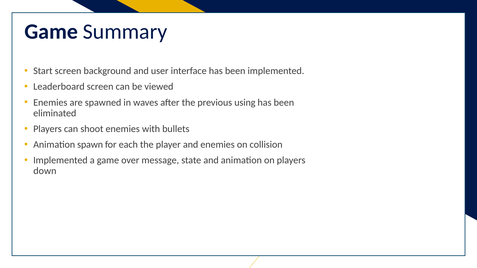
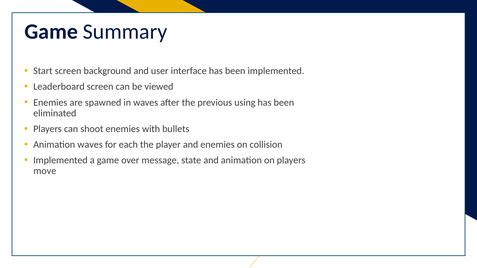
Animation spawn: spawn -> waves (90, 145)
down: down -> move (45, 171)
